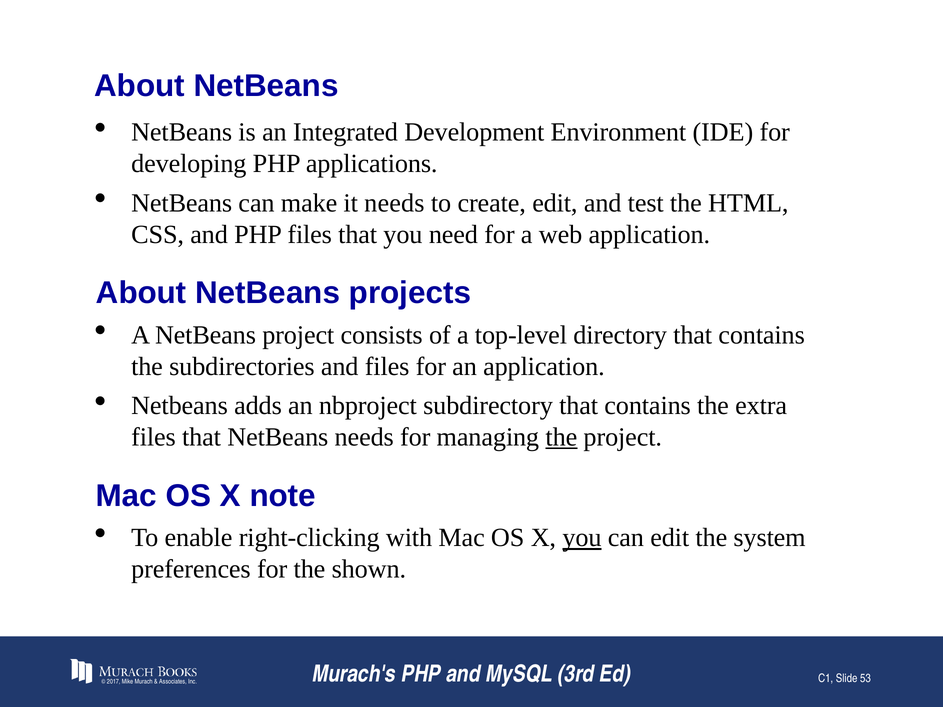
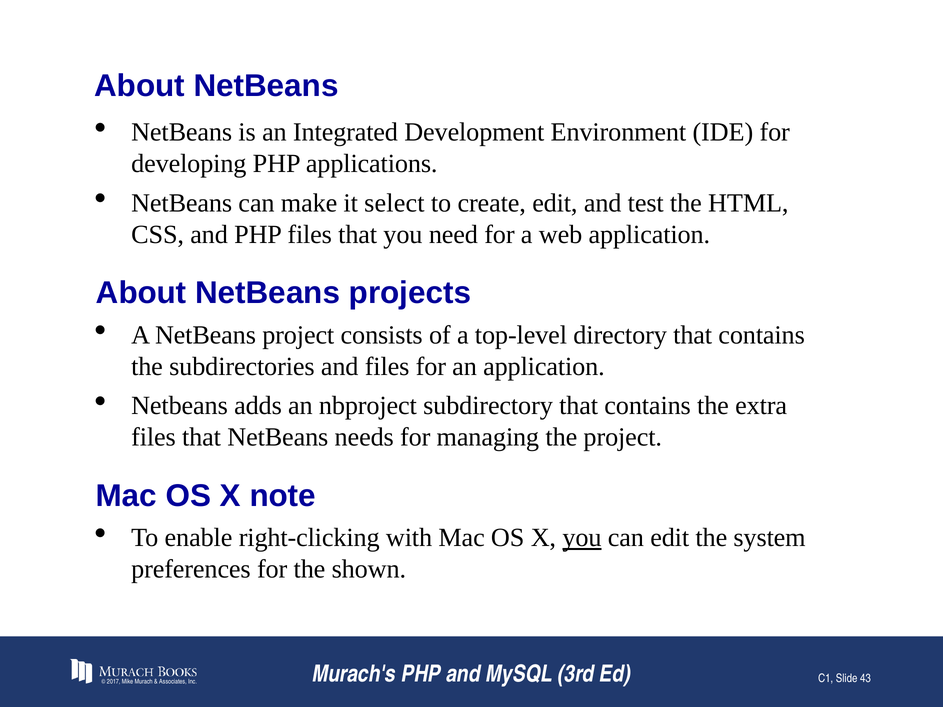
it needs: needs -> select (394, 203)
the underline: present -> none (561, 437)
53: 53 -> 43 (865, 679)
